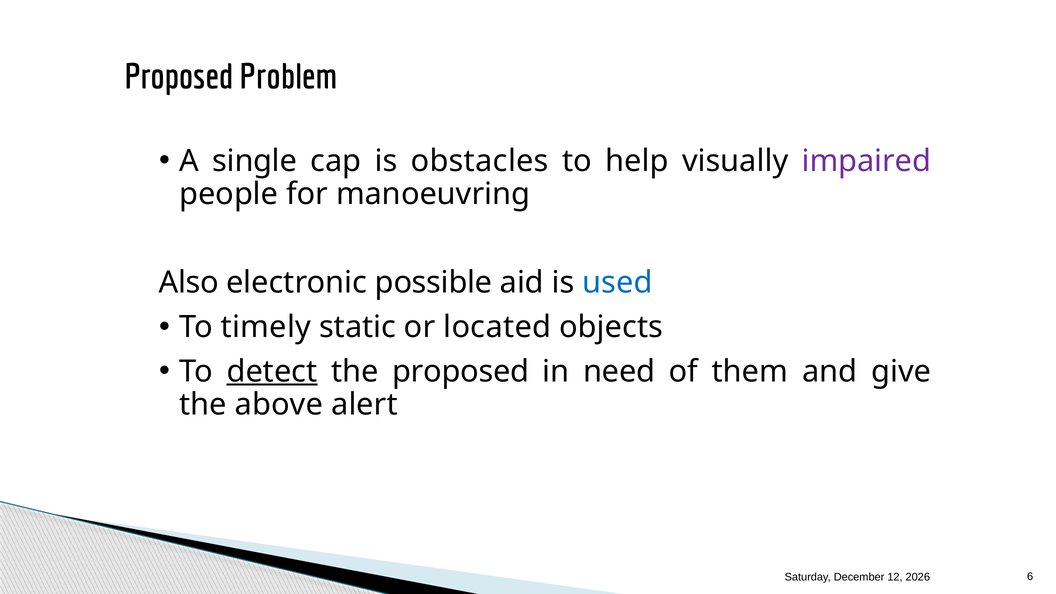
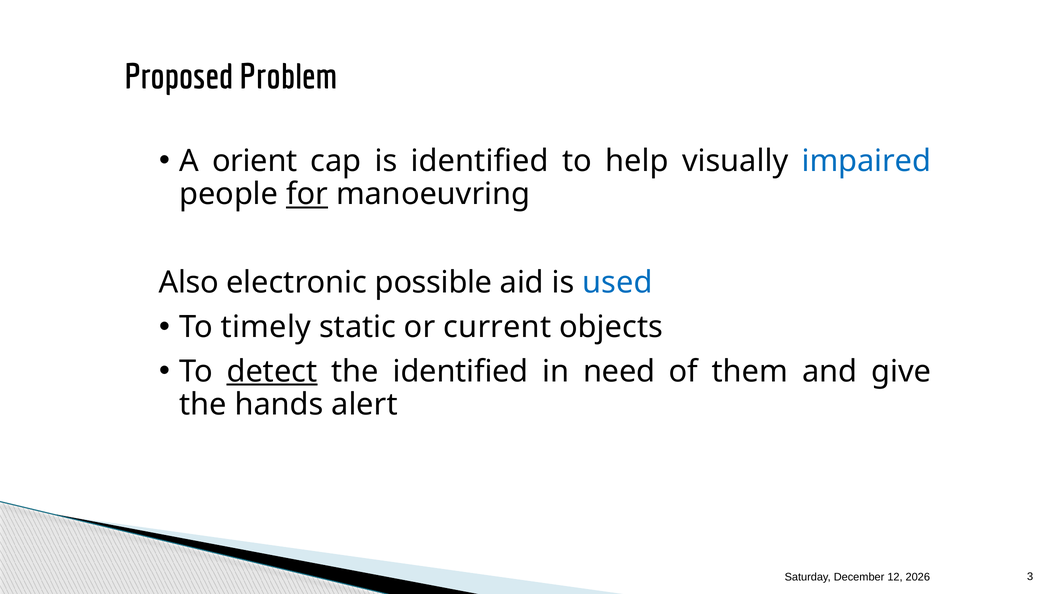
single: single -> orient (255, 161)
is obstacles: obstacles -> identified (480, 161)
impaired colour: purple -> blue (866, 161)
for underline: none -> present (307, 194)
located: located -> current (497, 327)
the proposed: proposed -> identified (461, 371)
above: above -> hands (279, 405)
6: 6 -> 3 (1030, 577)
